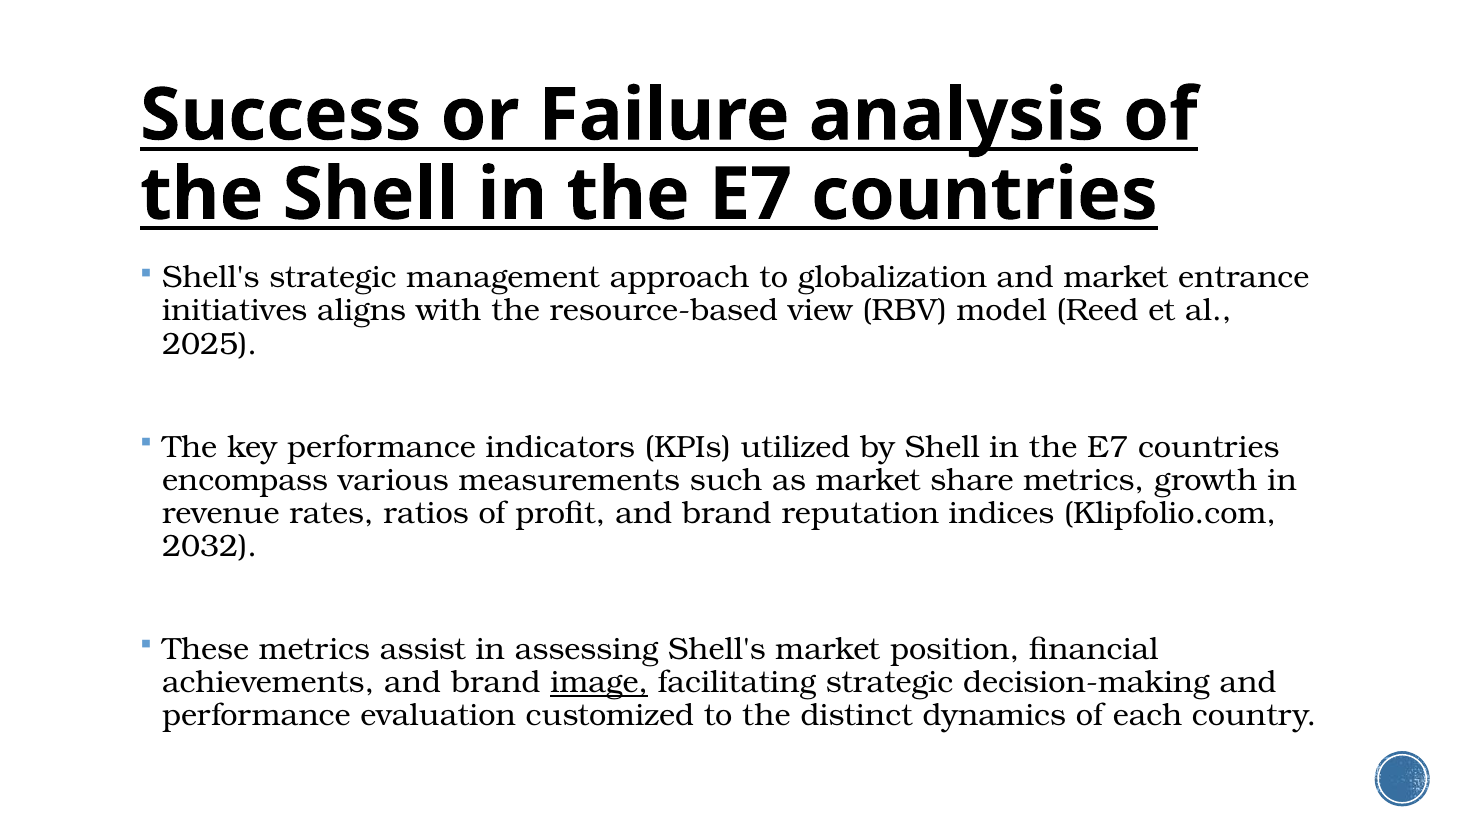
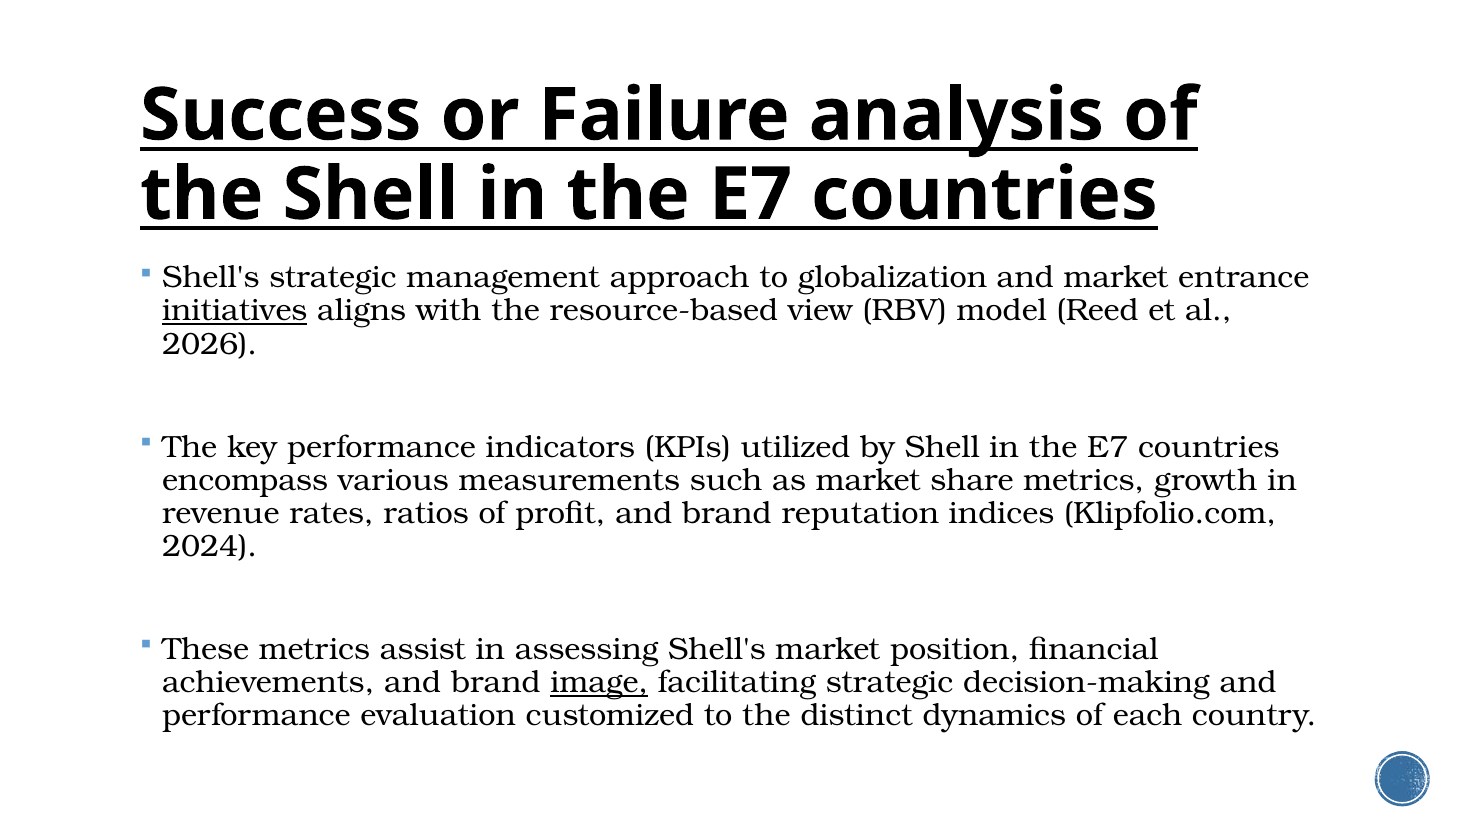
initiatives underline: none -> present (235, 311)
2025: 2025 -> 2026 (210, 344)
2032: 2032 -> 2024 (210, 546)
